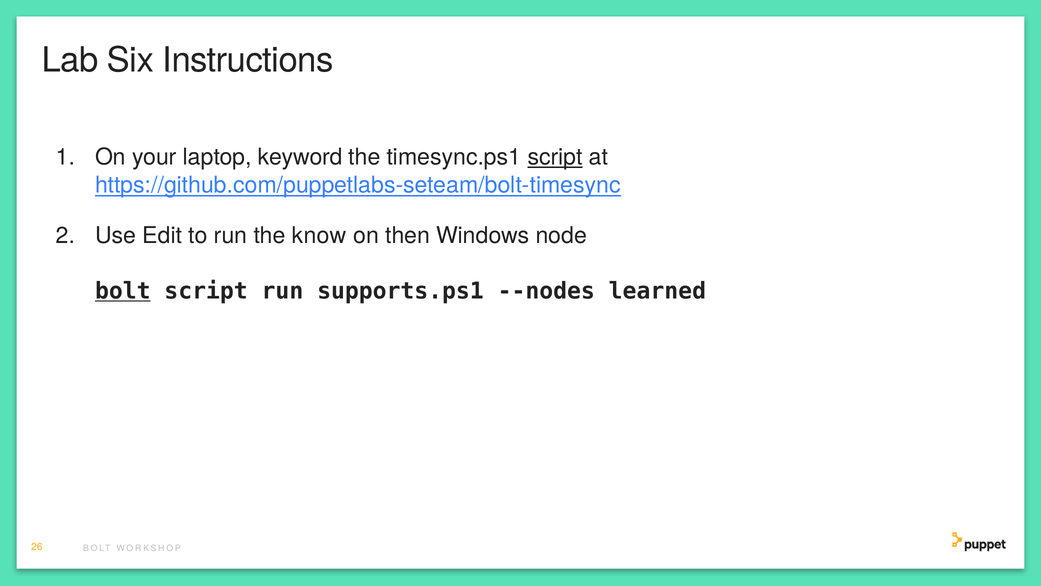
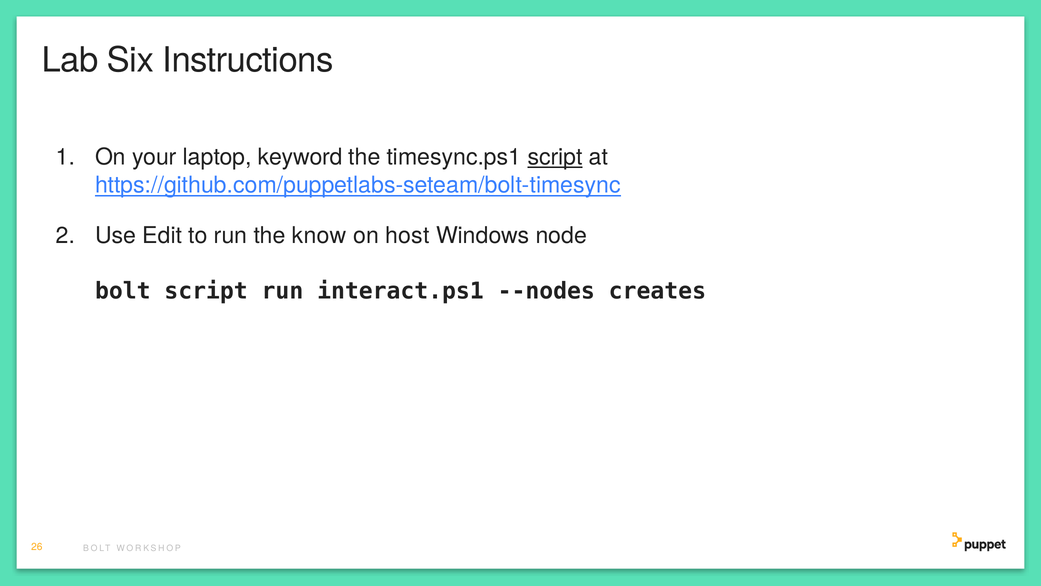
then: then -> host (407, 235)
bolt underline: present -> none (123, 291)
supports.ps1: supports.ps1 -> interact.ps1 (400, 291)
learned: learned -> creates (657, 291)
